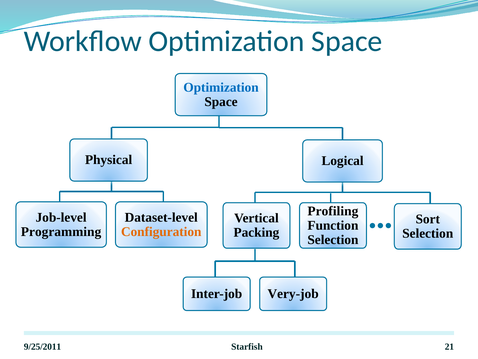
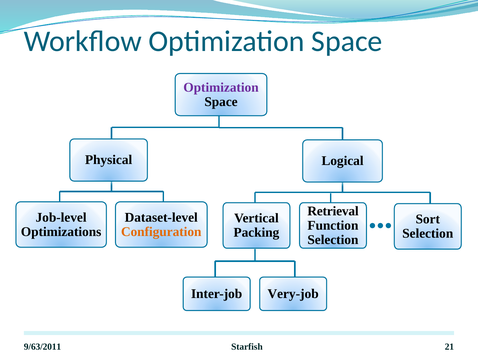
Optimization colour: blue -> purple (221, 87)
Profiling: Profiling -> Retrieval (333, 211)
Programming: Programming -> Optimizations (61, 231)
9/25/2011: 9/25/2011 -> 9/63/2011 (43, 346)
